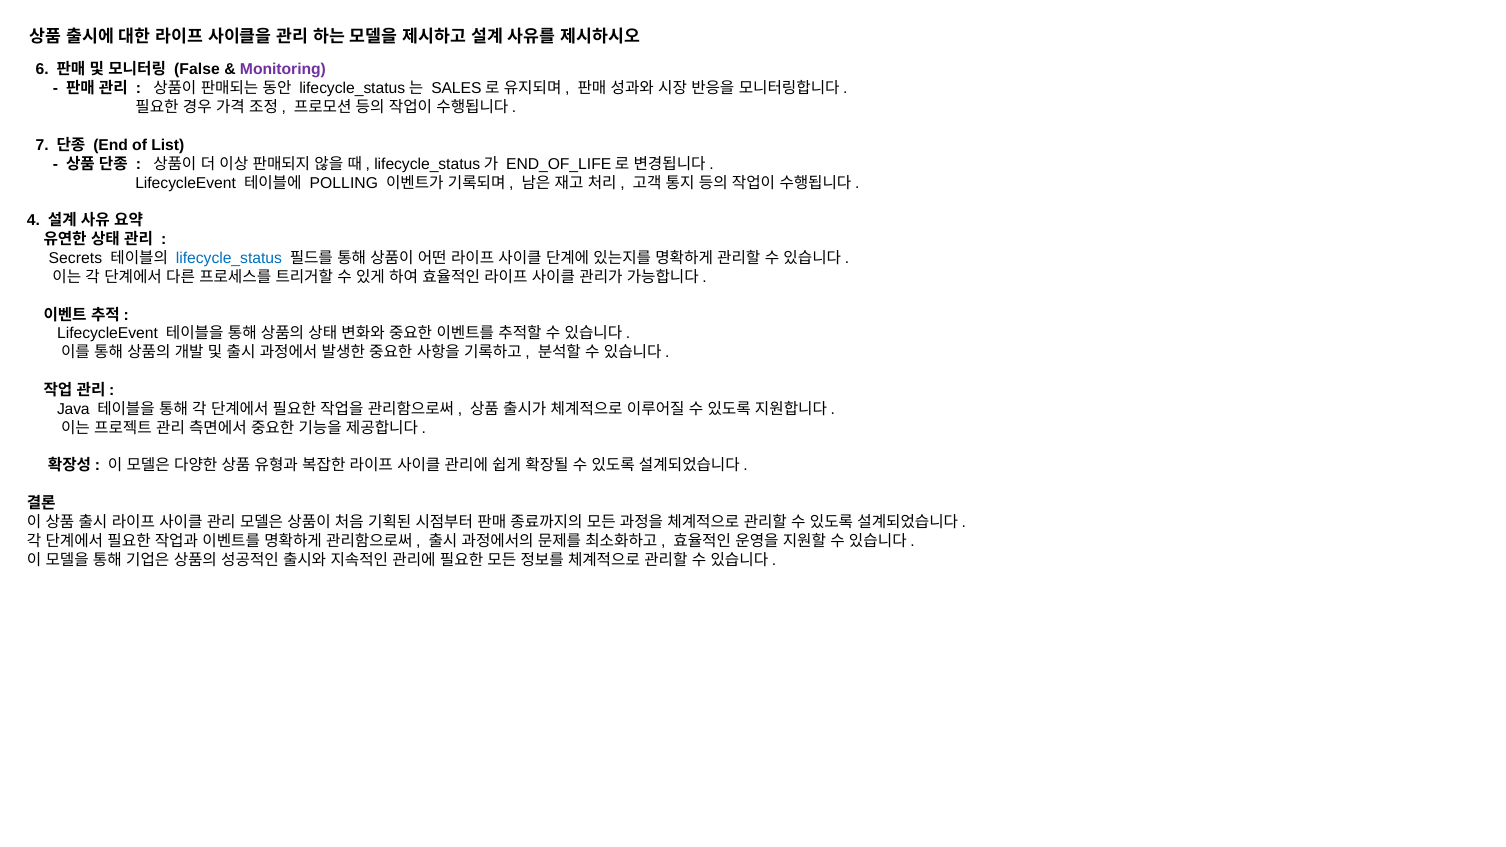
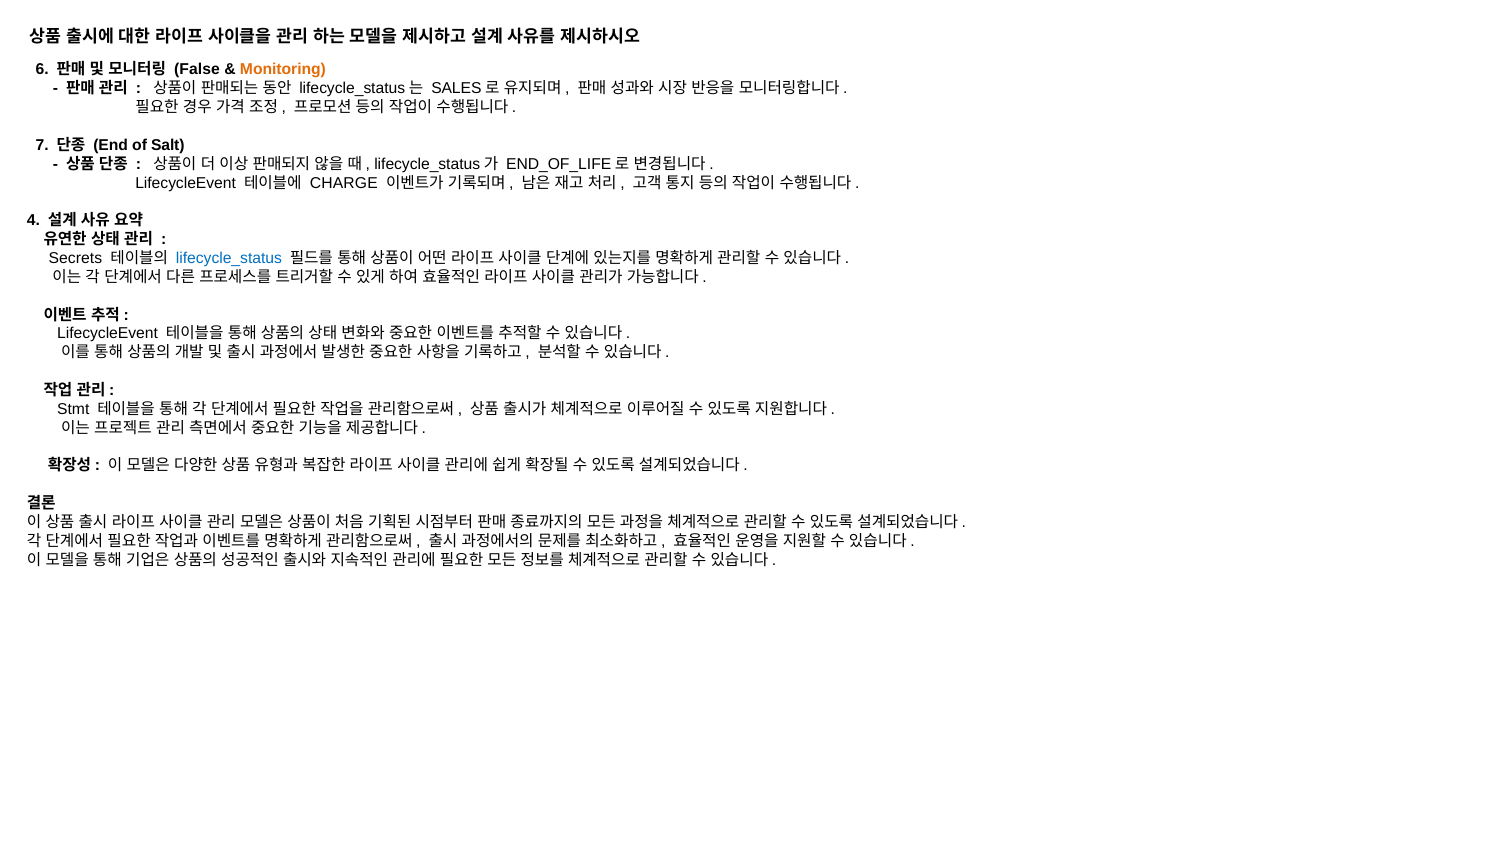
Monitoring colour: purple -> orange (283, 70)
List: List -> Salt (168, 145)
POLLING: POLLING -> CHARGE (344, 183)
Java: Java -> Stmt (73, 409)
